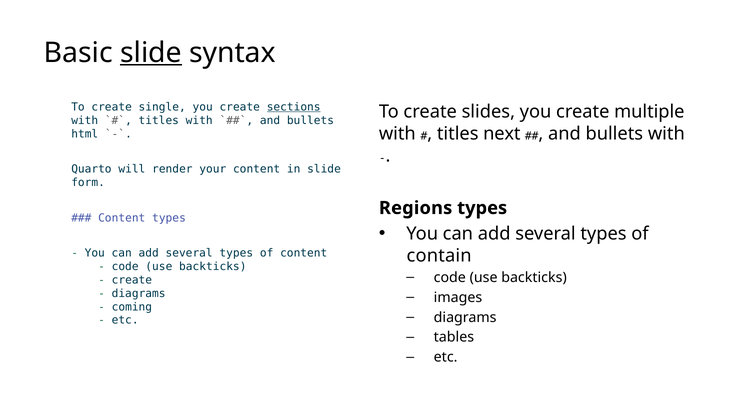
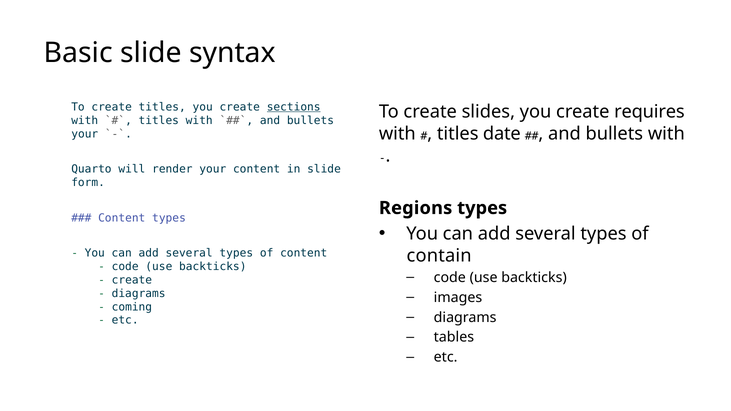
slide underline: present -> none (151, 53)
create single: single -> titles (162, 107)
multiple: multiple -> requires (649, 112)
next: next -> date (502, 134)
html: html -> your (85, 134)
